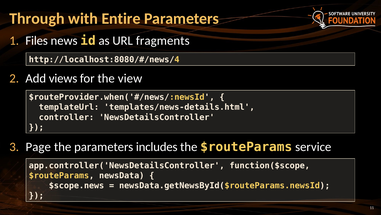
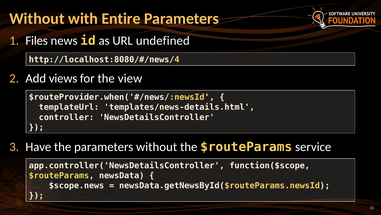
Through: Through -> Without (37, 19)
fragments: fragments -> undefined (163, 41)
Page: Page -> Have (38, 146)
parameters includes: includes -> without (157, 146)
